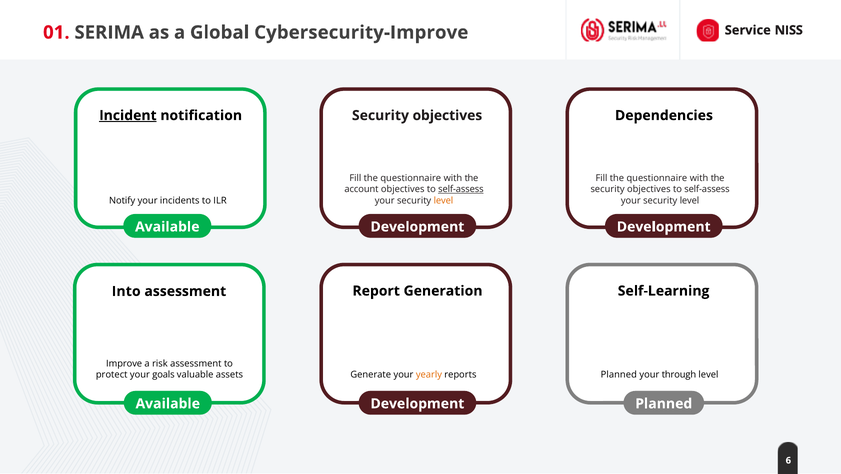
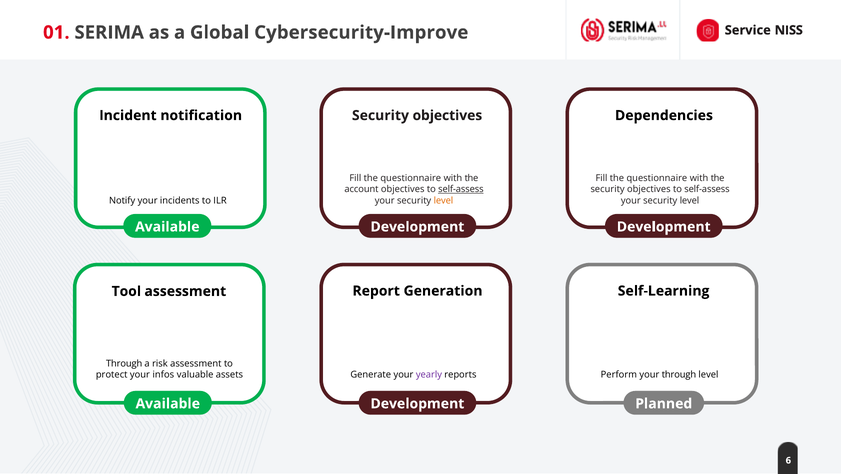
Incident underline: present -> none (128, 115)
Into: Into -> Tool (126, 291)
Improve: Improve -> Through (124, 363)
goals: goals -> infos (163, 374)
yearly colour: orange -> purple (429, 375)
Planned: Planned -> Perform (619, 375)
